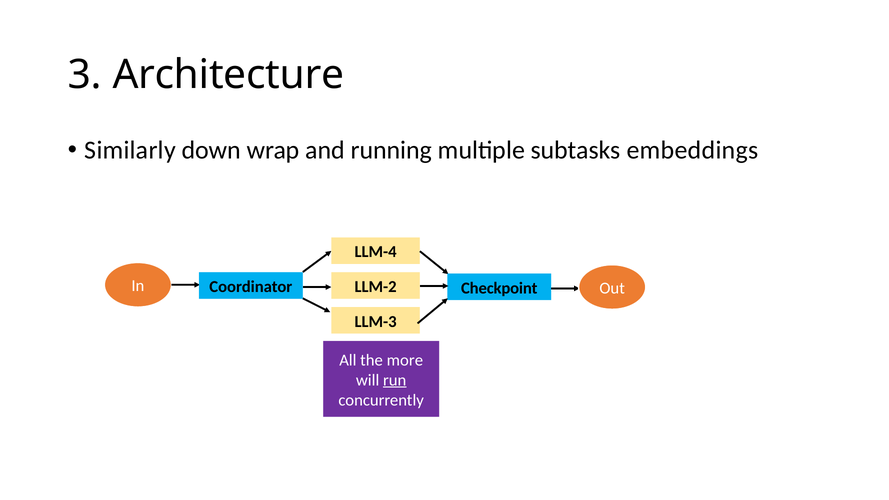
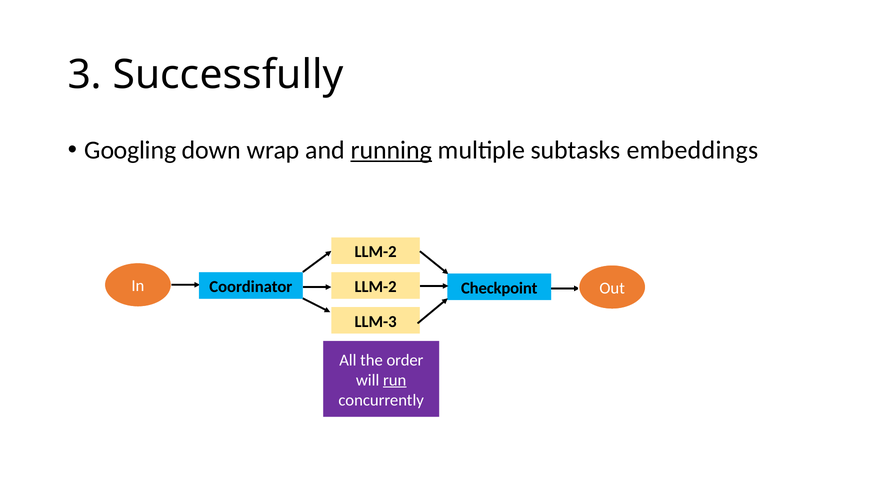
Architecture: Architecture -> Successfully (228, 75)
Similarly: Similarly -> Googling (130, 150)
running underline: none -> present (391, 150)
LLM-4: LLM-4 -> LLM-2 (376, 252)
more: more -> order (405, 360)
